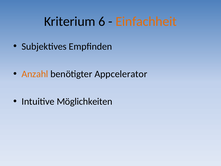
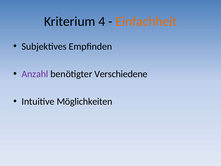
6: 6 -> 4 (102, 21)
Anzahl colour: orange -> purple (35, 74)
Appcelerator: Appcelerator -> Verschiedene (121, 74)
